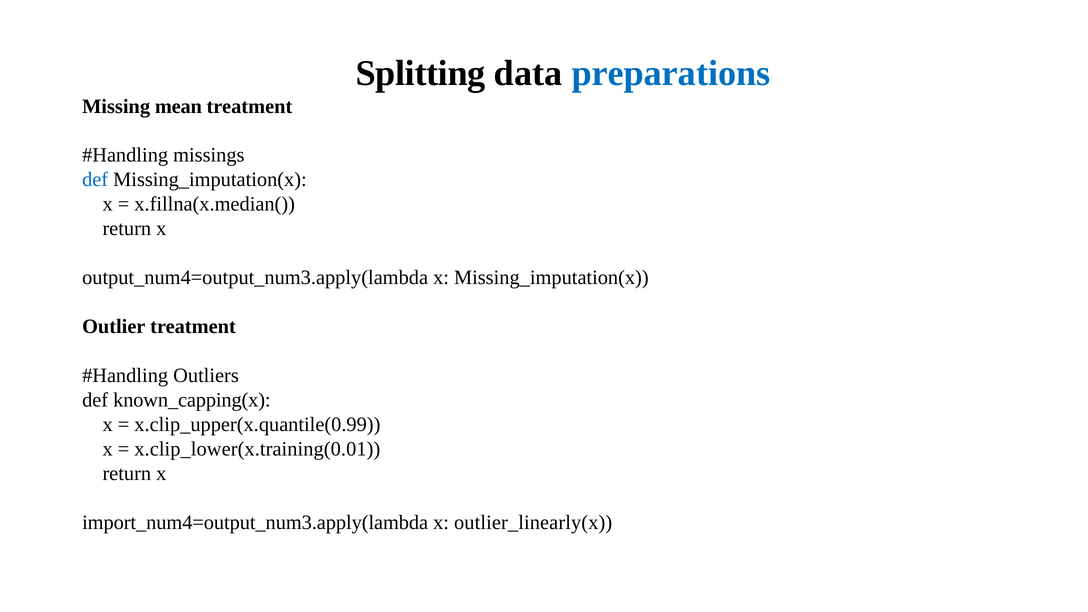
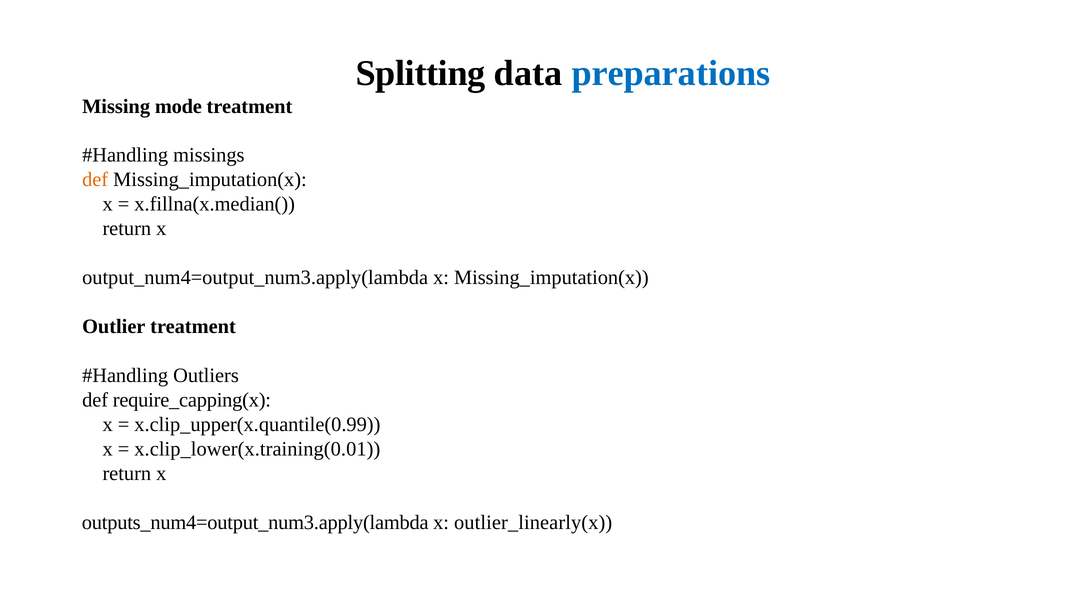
mean: mean -> mode (178, 106)
def colour: blue -> orange (95, 180)
known_capping(x: known_capping(x -> require_capping(x (192, 400)
import_num4=output_num3.apply(lambda: import_num4=output_num3.apply(lambda -> outputs_num4=output_num3.apply(lambda (255, 522)
